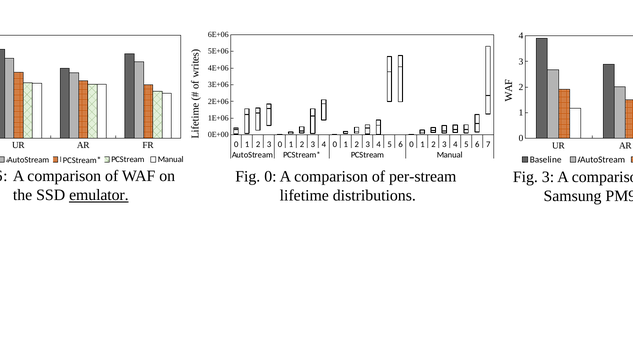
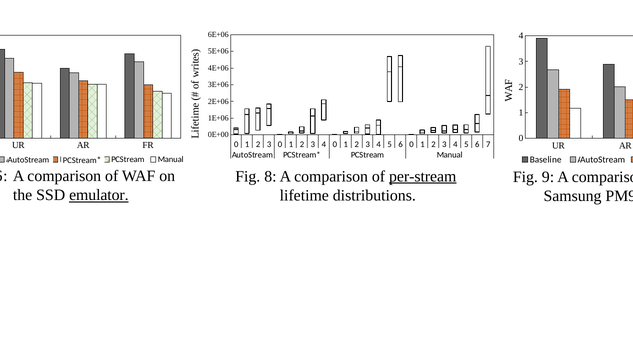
Fig 0: 0 -> 8 (270, 176)
per-stream underline: none -> present (423, 176)
Fig 3: 3 -> 9 (548, 177)
